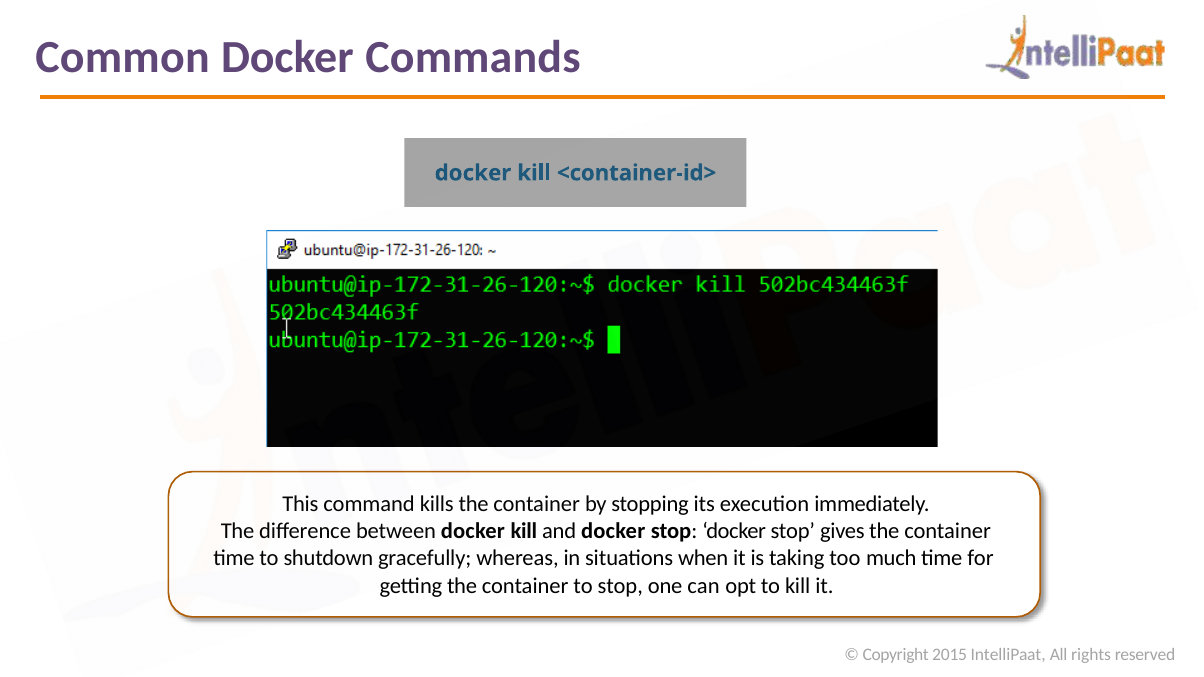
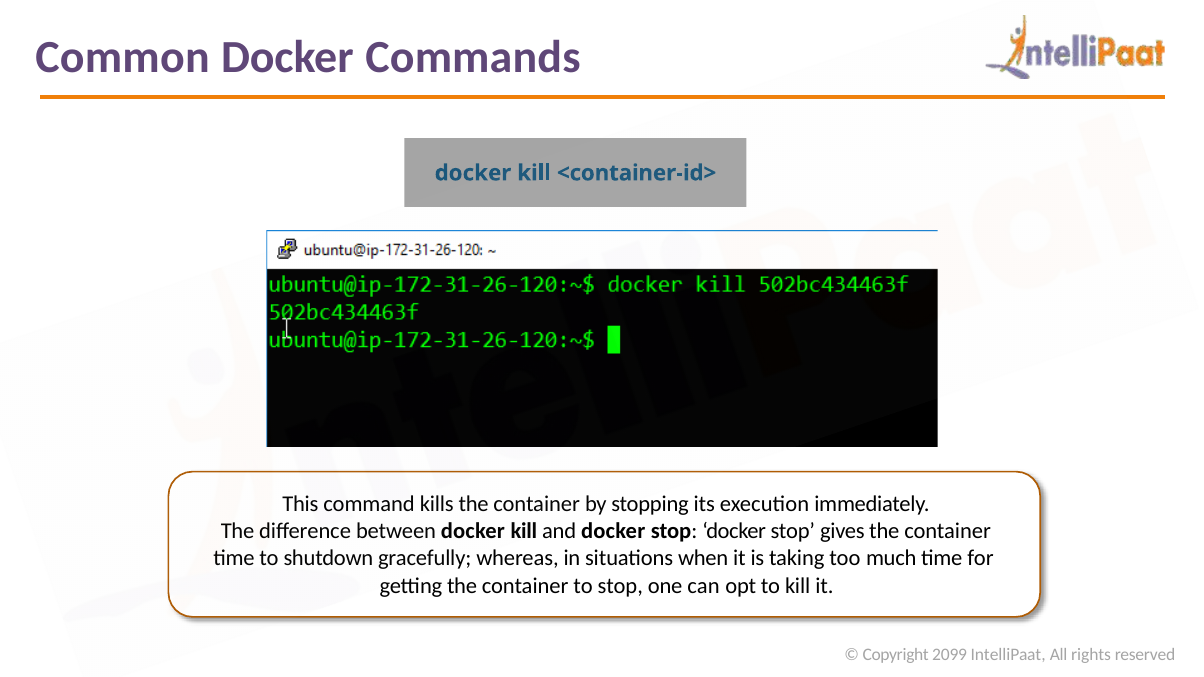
2015: 2015 -> 2099 (950, 655)
